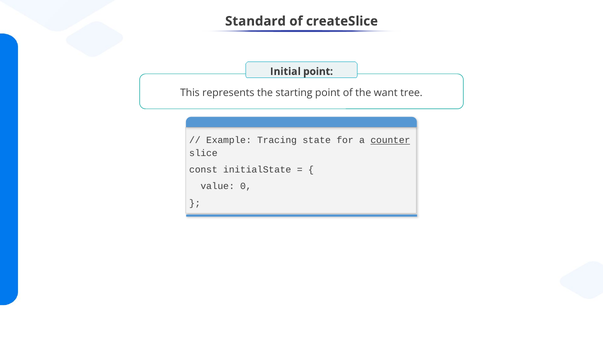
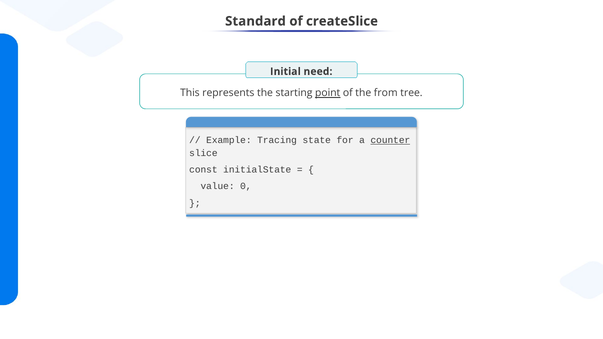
Initial point: point -> need (318, 72)
point underline: none -> present (328, 93)
want: want -> from (386, 93)
